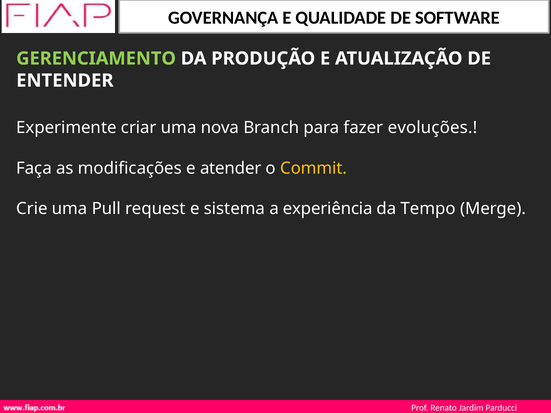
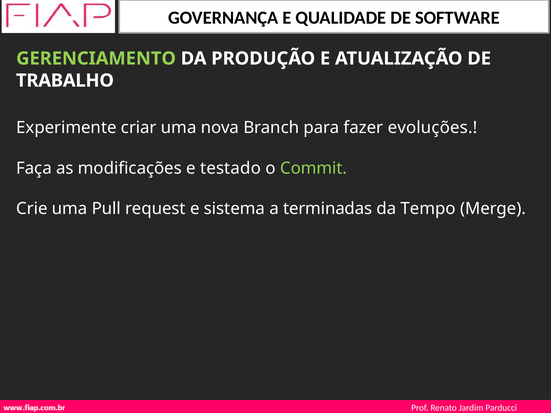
ENTENDER: ENTENDER -> TRABALHO (65, 81)
atender: atender -> testado (231, 168)
Commit colour: yellow -> light green (314, 168)
experiência: experiência -> terminadas (328, 209)
